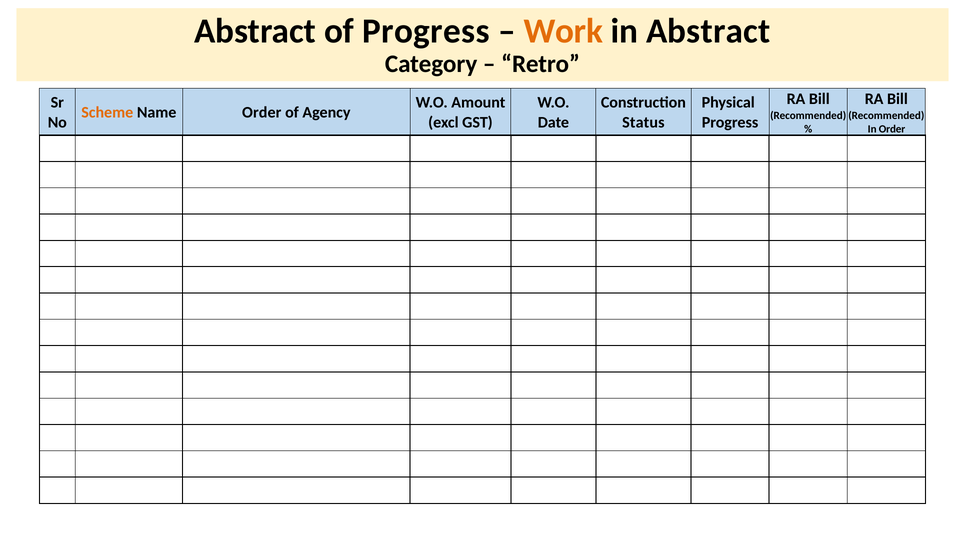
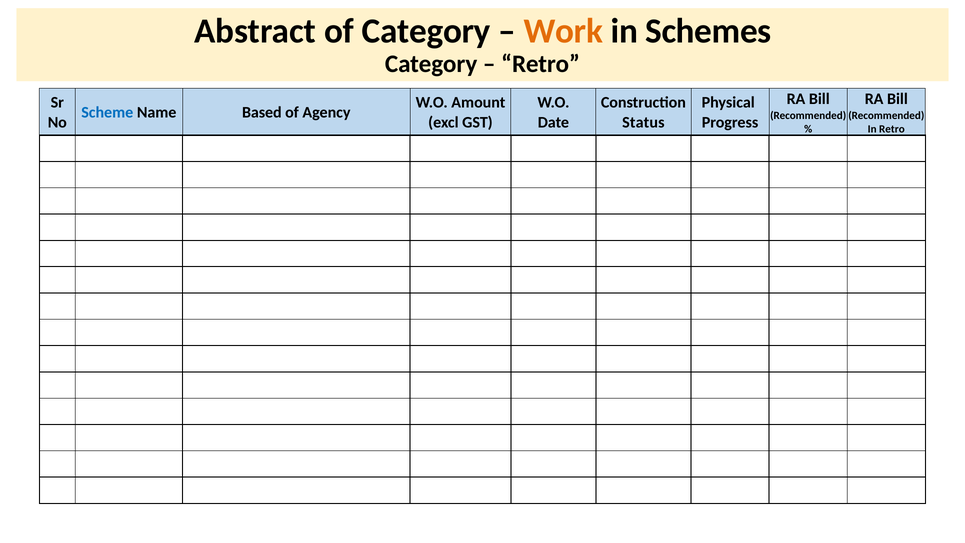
of Progress: Progress -> Category (426, 31)
in Abstract: Abstract -> Schemes (708, 31)
Scheme colour: orange -> blue (107, 112)
Name Order: Order -> Based (262, 112)
In Order: Order -> Retro (892, 129)
